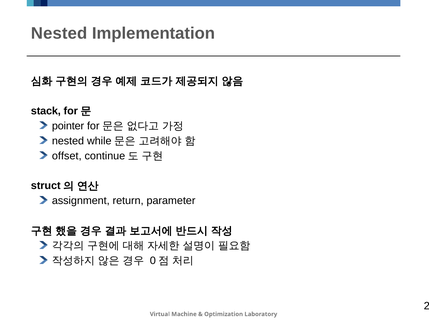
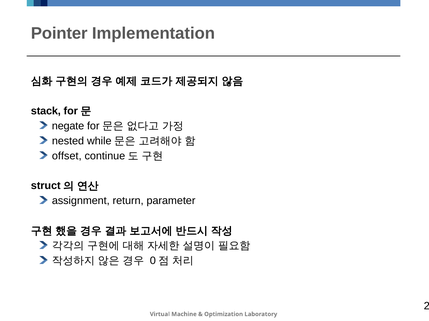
Nested: Nested -> Pointer (59, 33)
pointer: pointer -> negate (68, 126)
